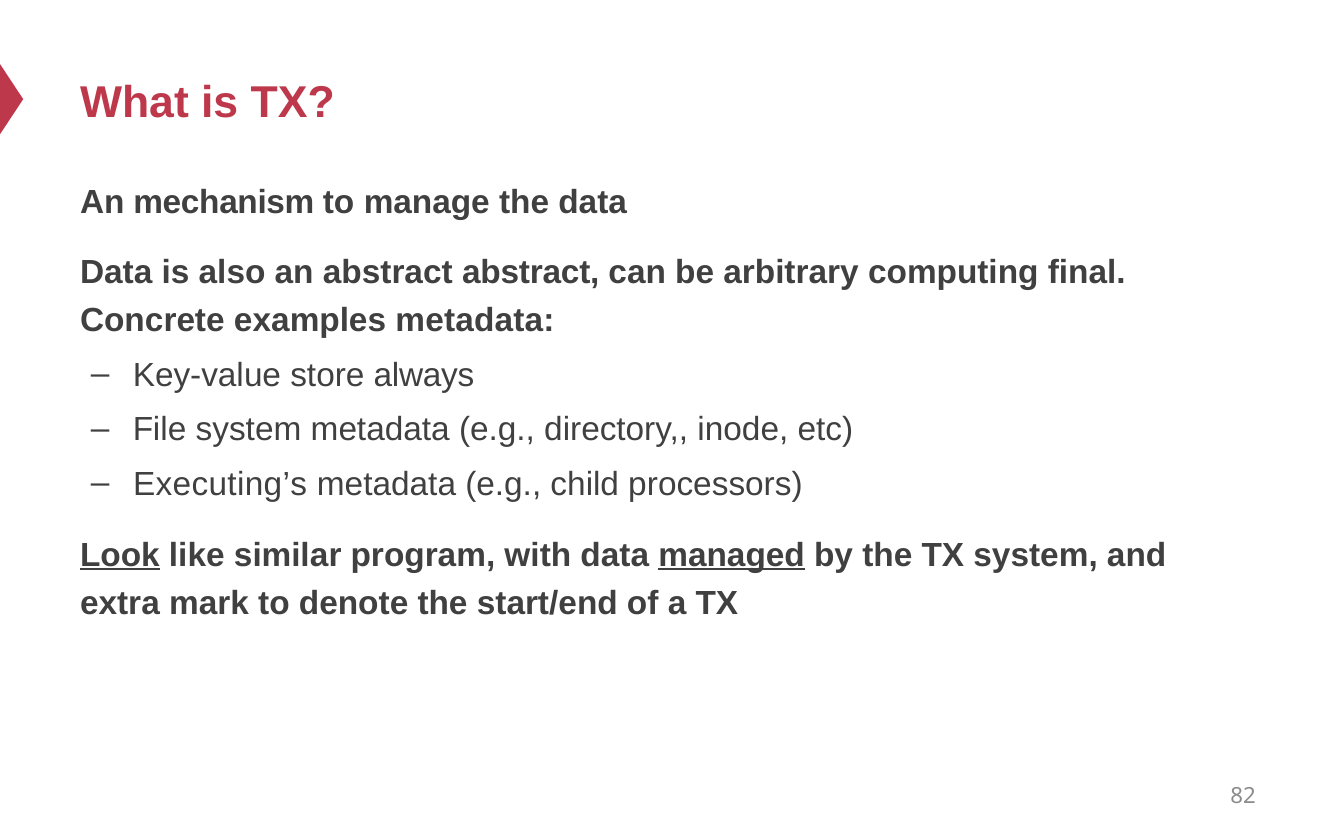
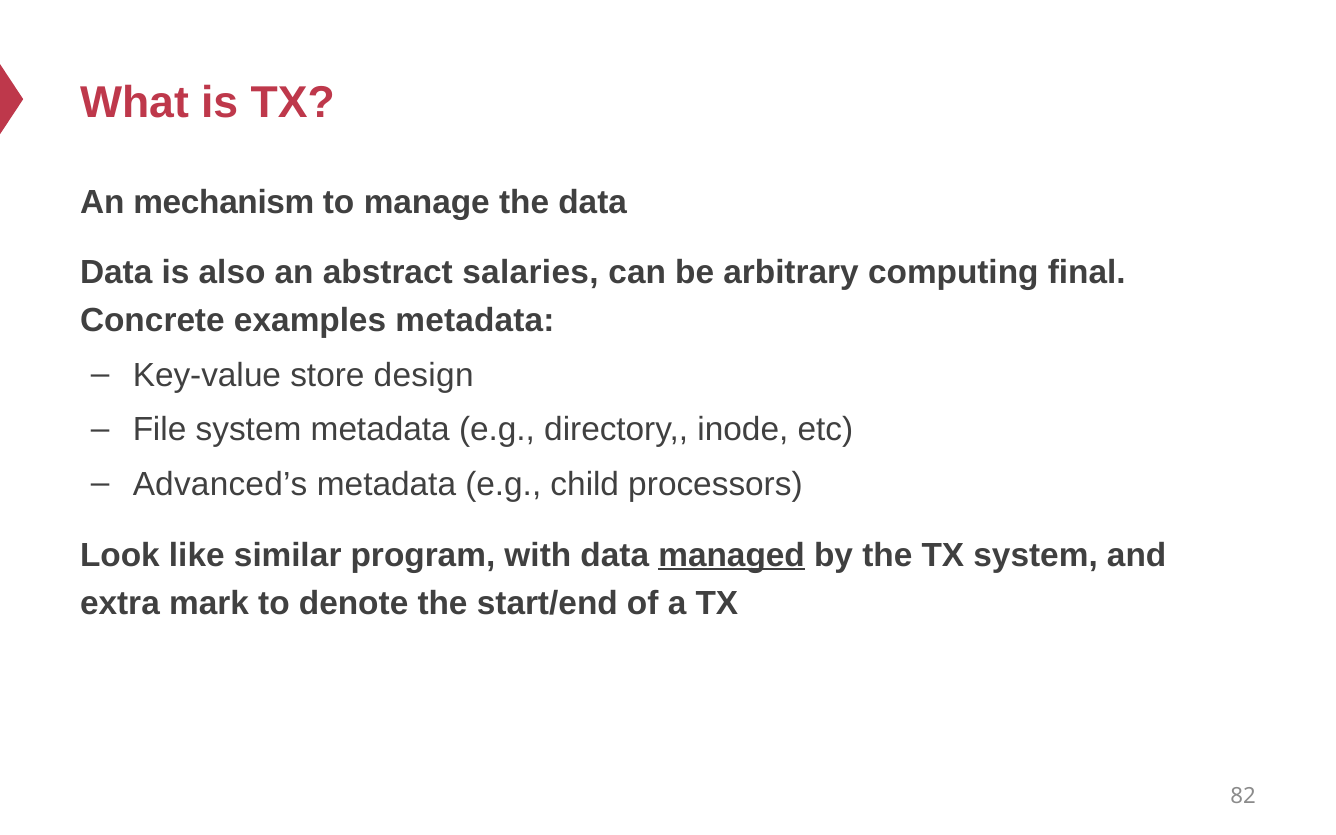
abstract abstract: abstract -> salaries (530, 272)
always: always -> design (424, 375)
Executing’s: Executing’s -> Advanced’s (220, 485)
Look underline: present -> none (120, 555)
